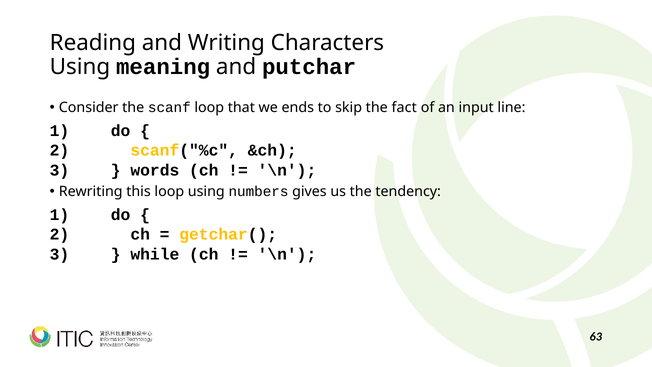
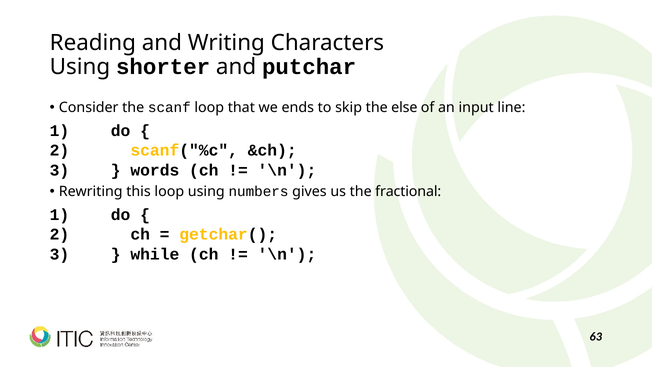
meaning: meaning -> shorter (163, 67)
fact: fact -> else (404, 108)
tendency: tendency -> fractional (408, 191)
